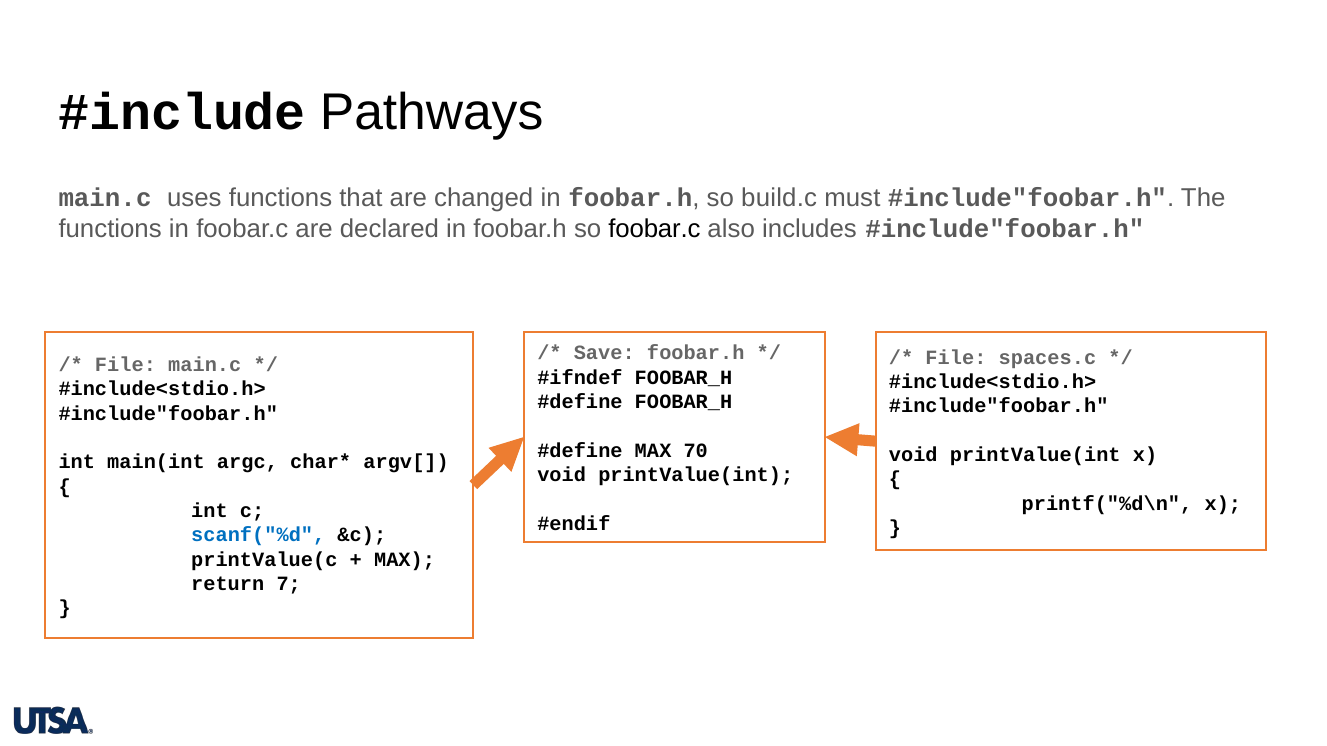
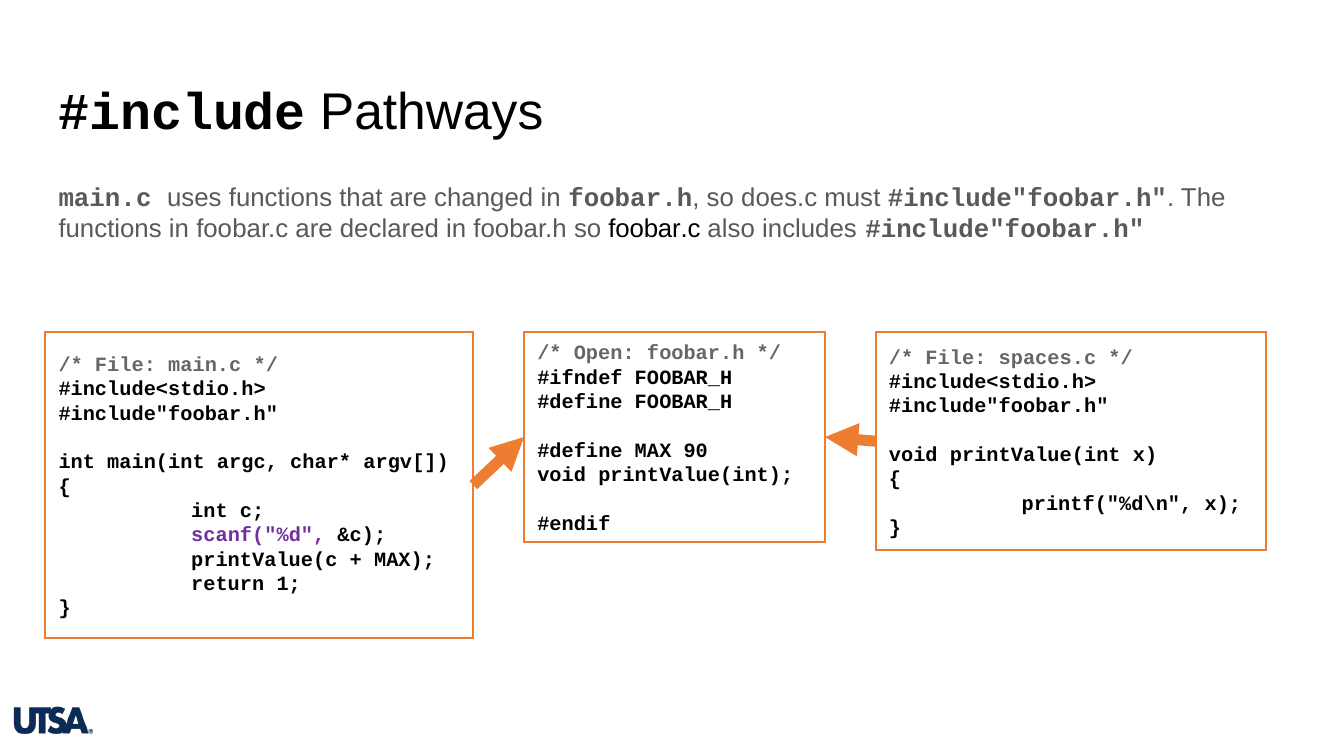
build.c: build.c -> does.c (779, 198)
Save: Save -> Open (604, 353)
70: 70 -> 90 (696, 451)
scanf("%d colour: blue -> purple (258, 536)
7: 7 -> 1 (289, 584)
